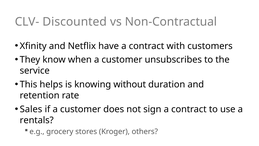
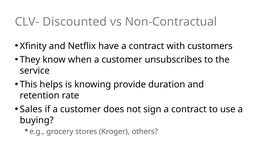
without: without -> provide (130, 84)
rentals: rentals -> buying (37, 120)
